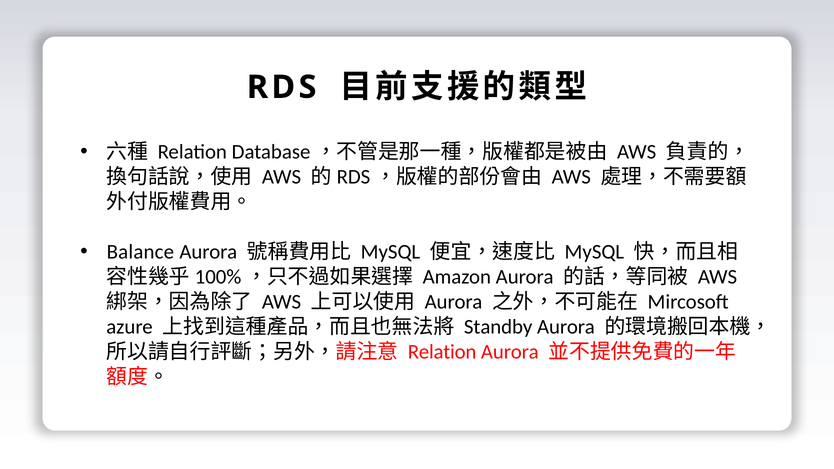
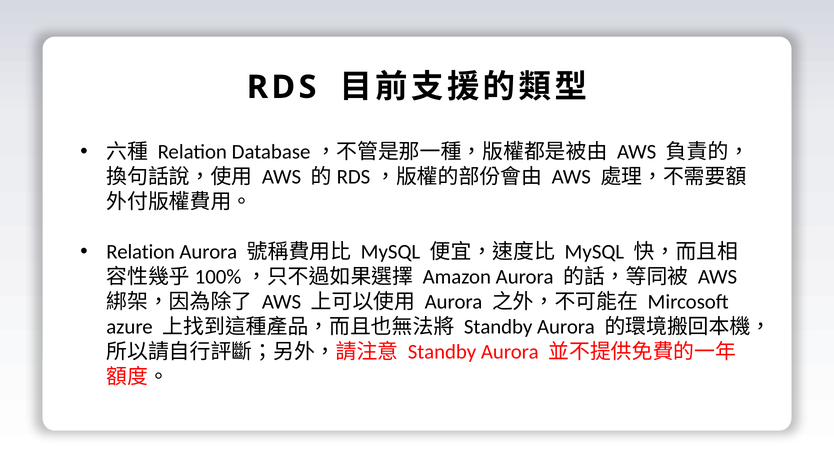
Balance: Balance -> Relation (141, 252)
Relation: Relation -> Standby (442, 352)
